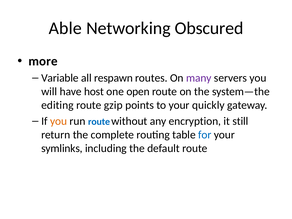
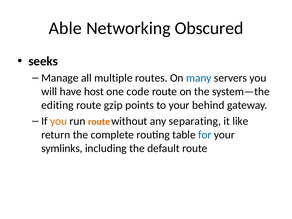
more: more -> seeks (43, 61)
Variable: Variable -> Manage (60, 78)
respawn: respawn -> multiple (113, 78)
many colour: purple -> blue (199, 78)
open: open -> code (138, 92)
quickly: quickly -> behind (208, 105)
route colour: blue -> orange (99, 122)
encryption: encryption -> separating (195, 121)
still: still -> like (240, 121)
